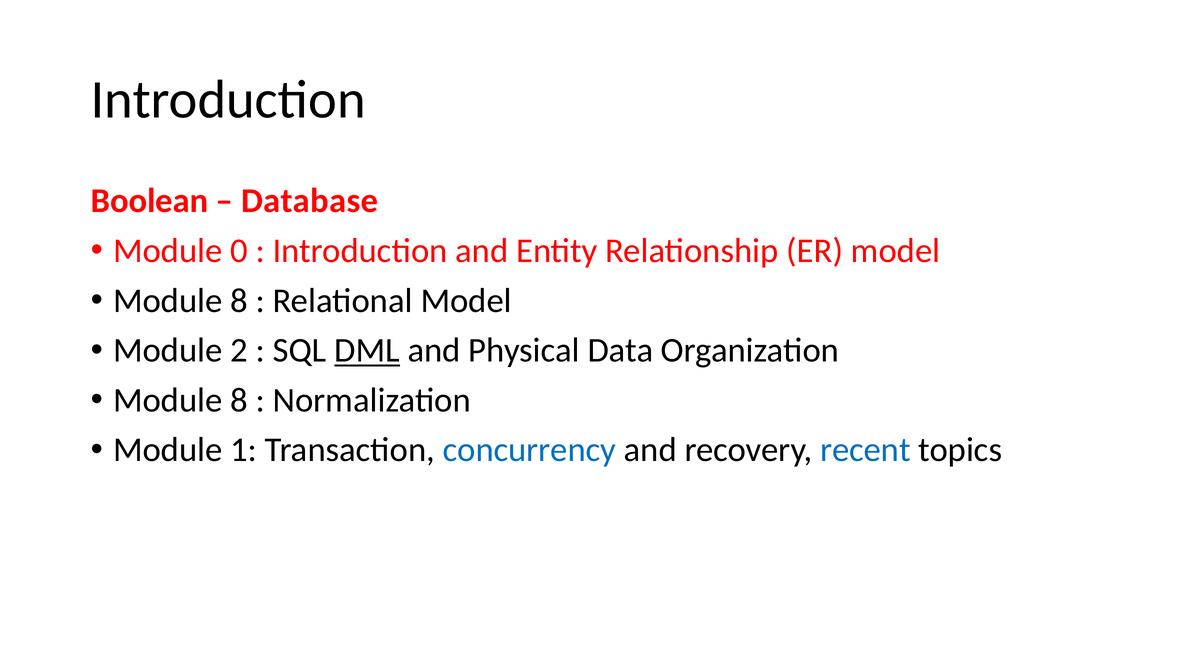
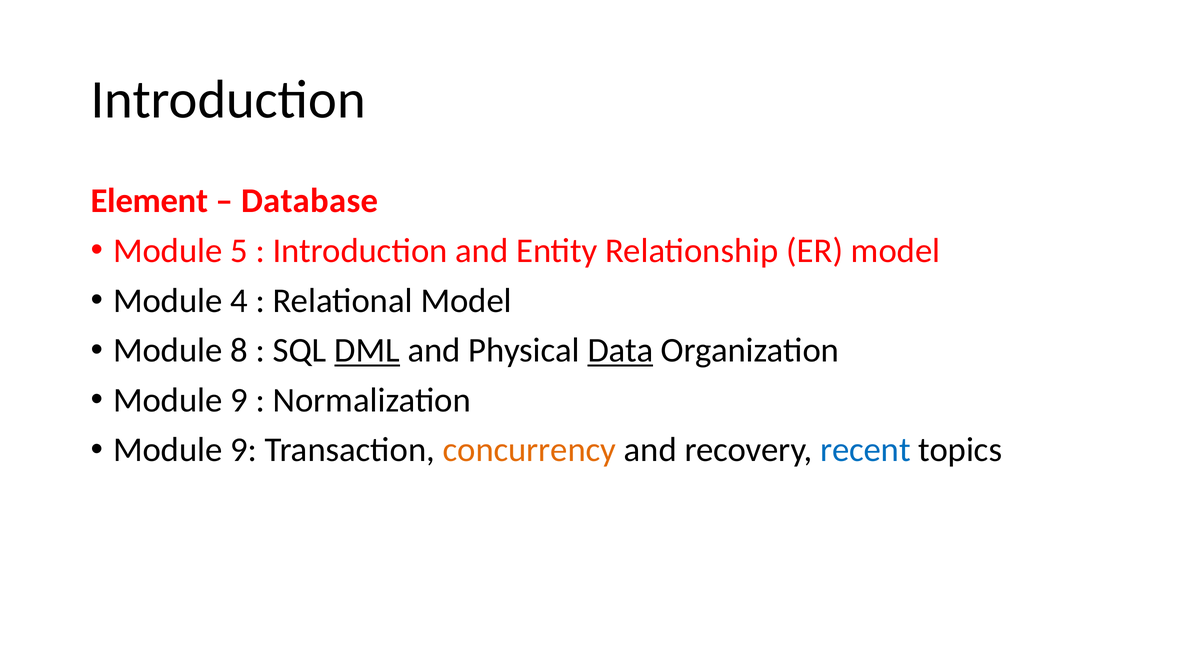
Boolean: Boolean -> Element (150, 201)
0: 0 -> 5 (239, 251)
8: 8 -> 4 (239, 301)
2: 2 -> 8 (239, 351)
Data underline: none -> present (620, 351)
8: 8 -> 9 (239, 400)
1: 1 -> 9 (244, 450)
concurrency colour: blue -> orange (529, 450)
